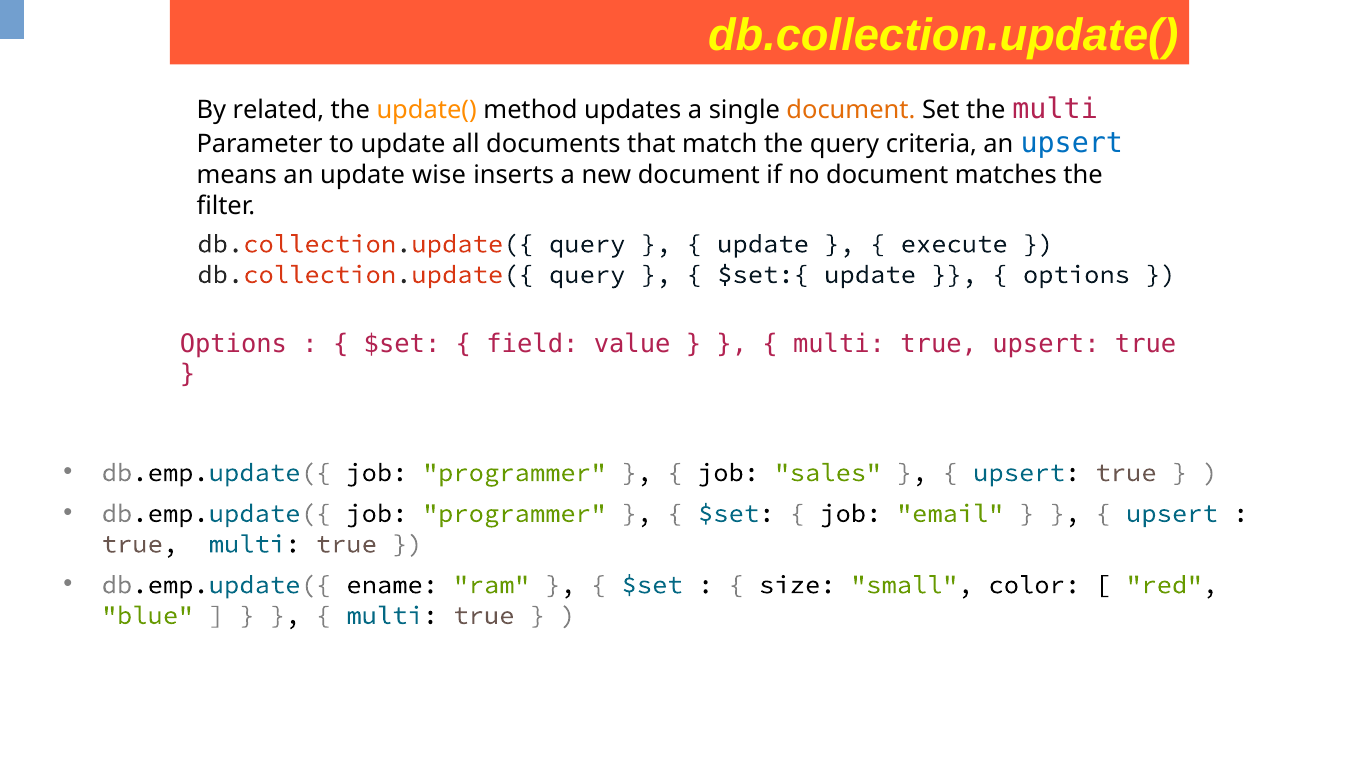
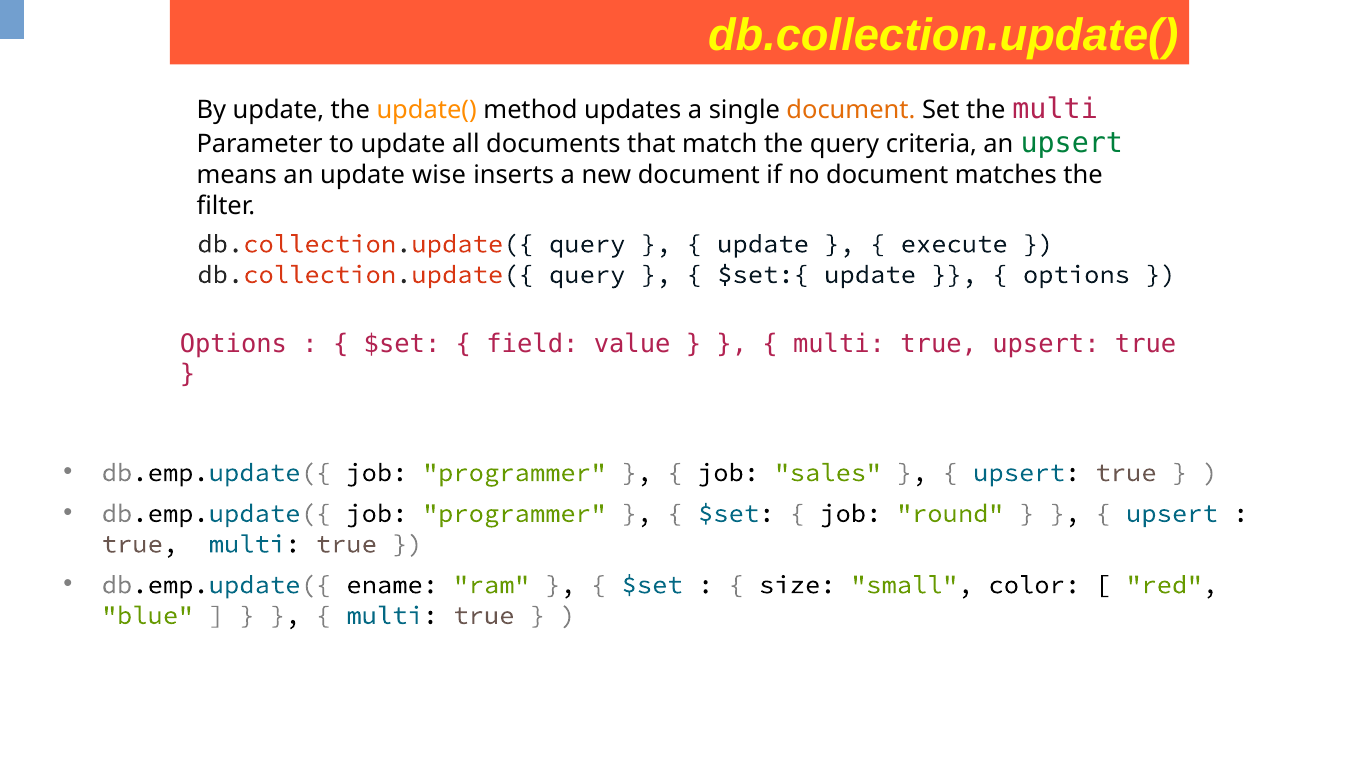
By related: related -> update (278, 110)
upsert colour: blue -> green (1072, 143)
email: email -> round (950, 513)
